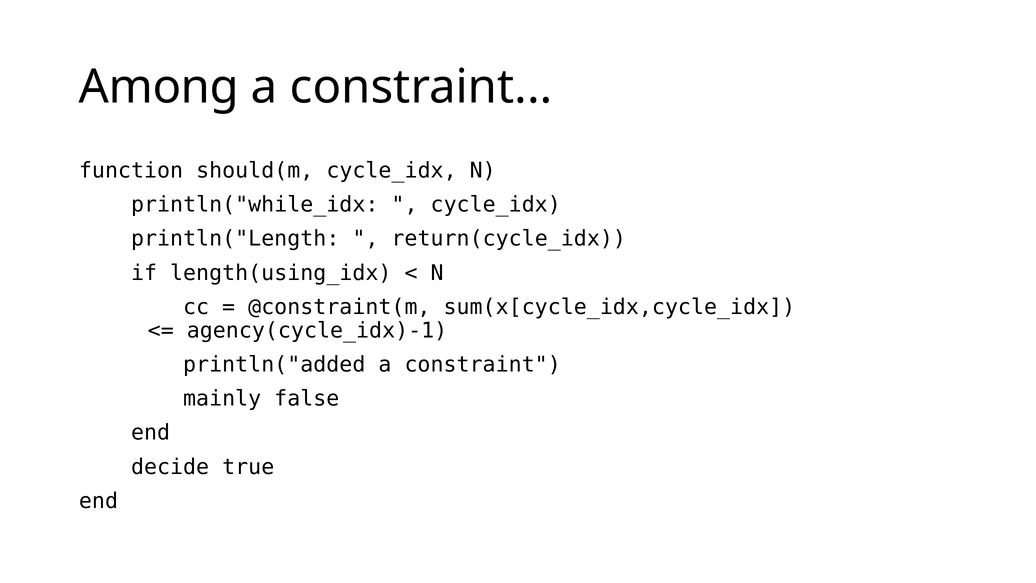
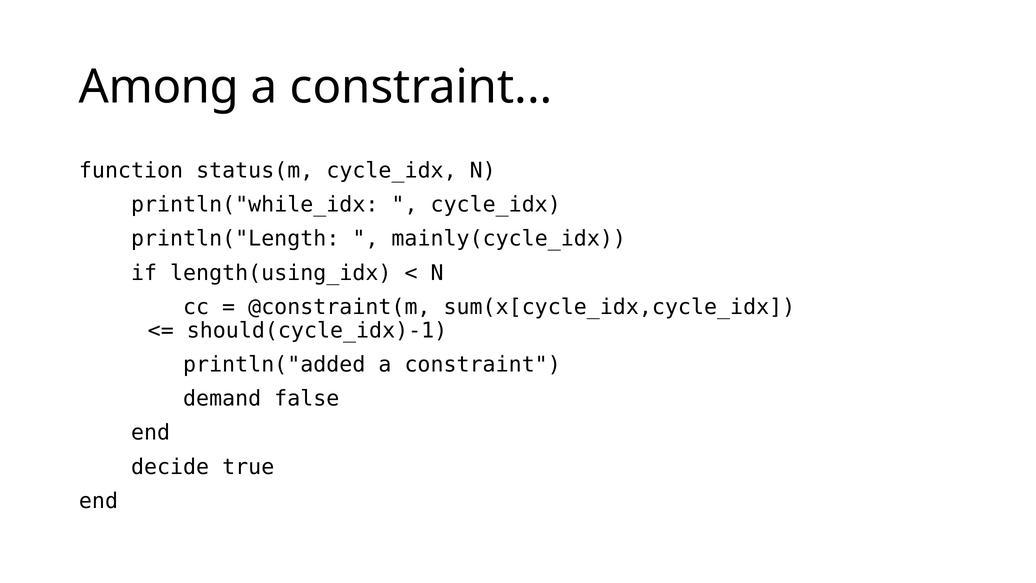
should(m: should(m -> status(m (255, 171)
return(cycle_idx: return(cycle_idx -> mainly(cycle_idx (509, 239)
agency(cycle_idx)-1: agency(cycle_idx)-1 -> should(cycle_idx)-1 (317, 330)
mainly: mainly -> demand (222, 398)
